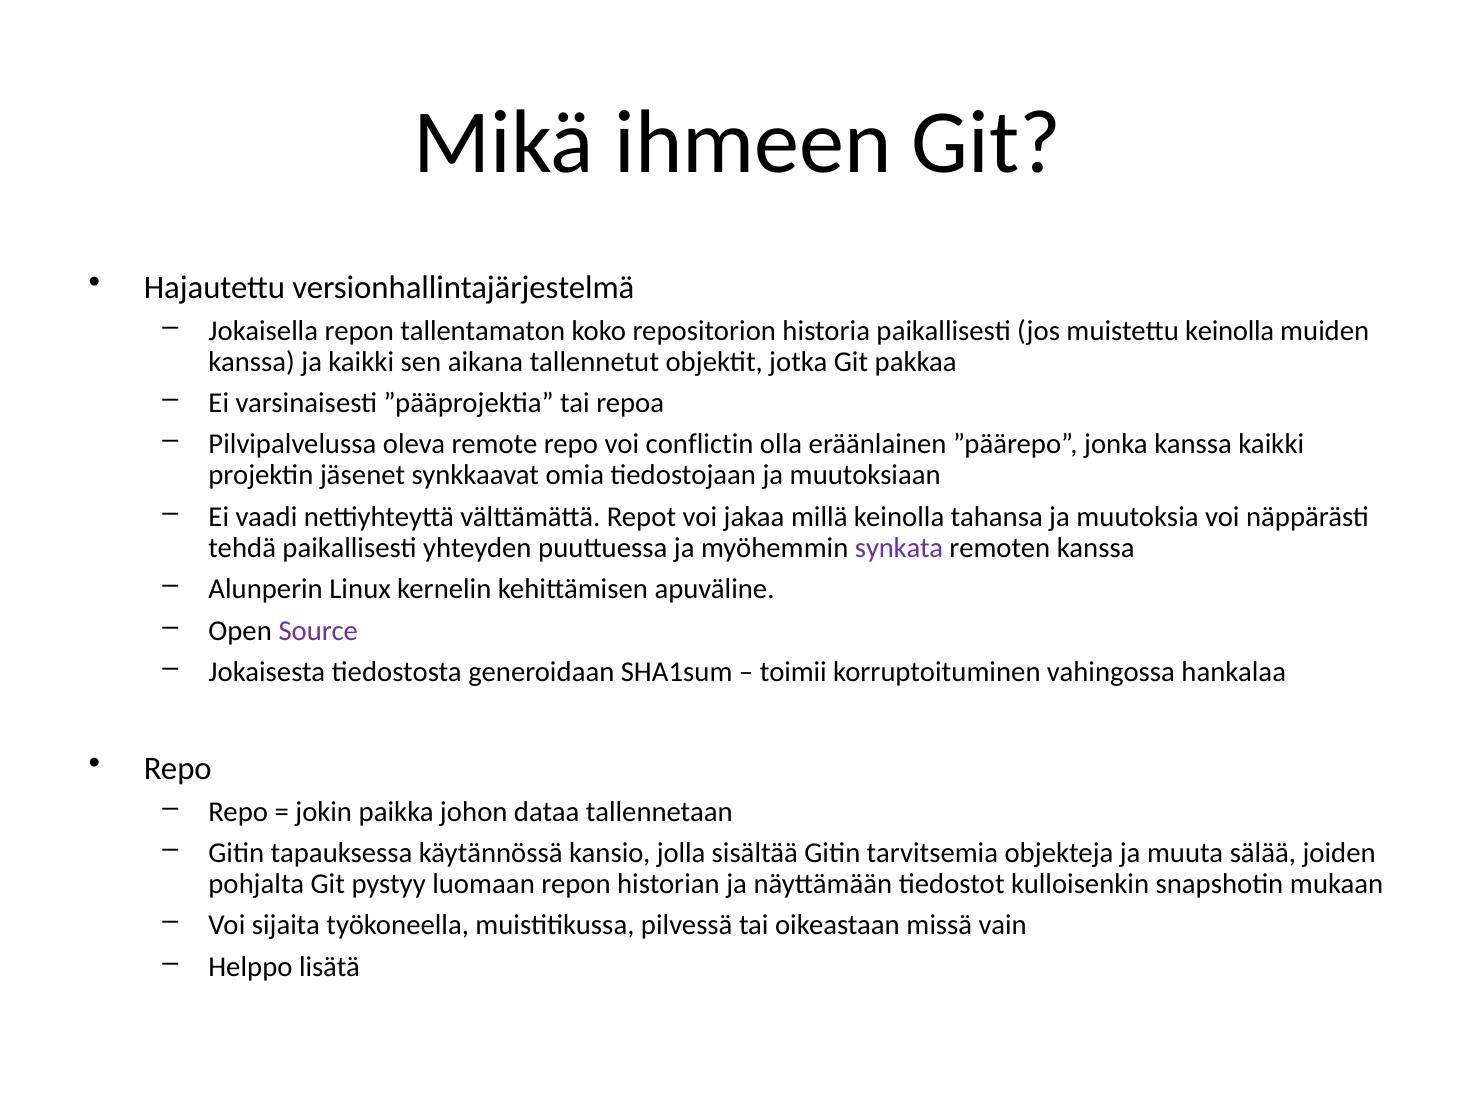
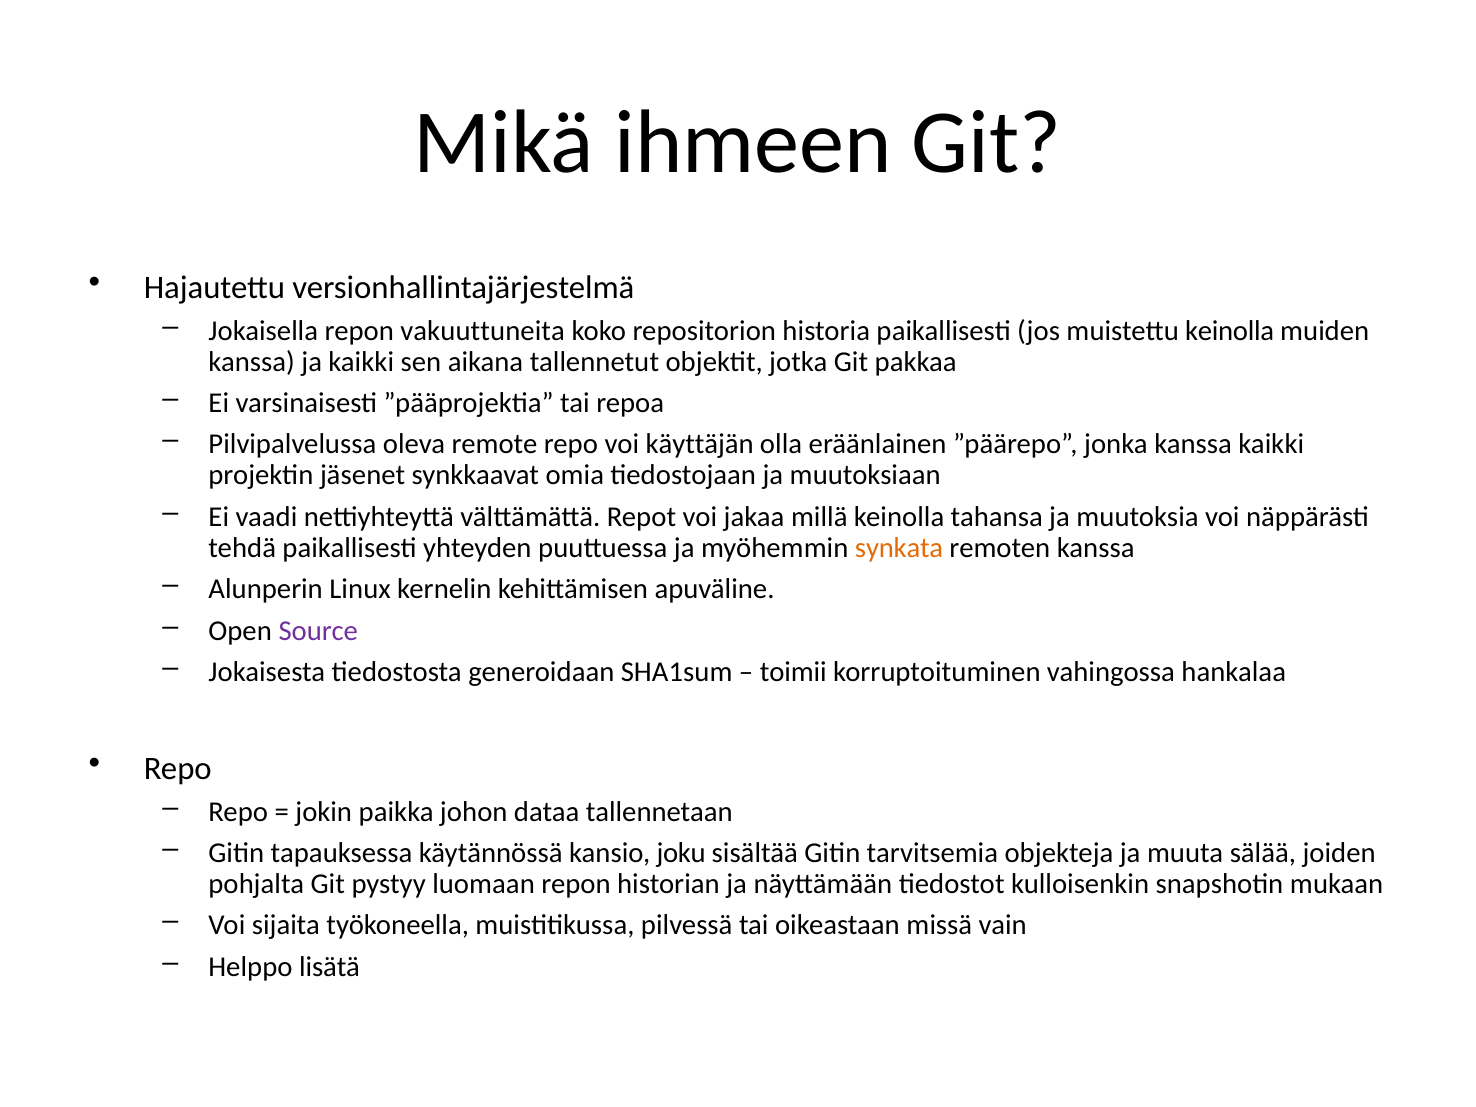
tallentamaton: tallentamaton -> vakuuttuneita (483, 331)
conflictin: conflictin -> käyttäjän (700, 444)
synkata colour: purple -> orange (899, 548)
jolla: jolla -> joku (681, 853)
